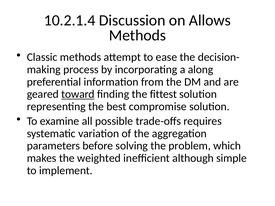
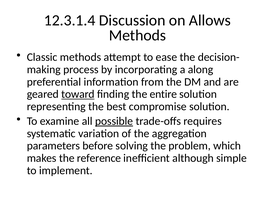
10.2.1.4: 10.2.1.4 -> 12.3.1.4 (70, 20)
fittest: fittest -> entire (163, 94)
possible underline: none -> present (114, 121)
weighted: weighted -> reference (99, 158)
